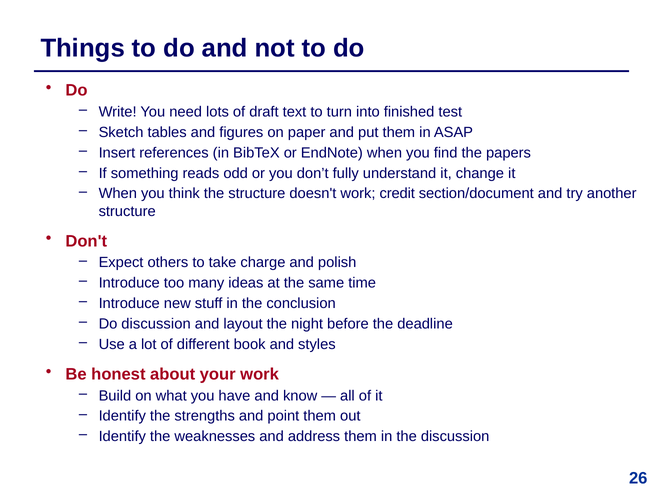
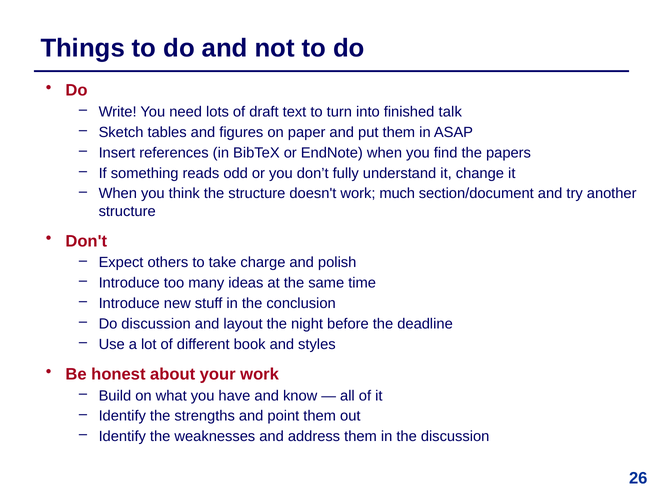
test: test -> talk (450, 112)
credit: credit -> much (397, 194)
